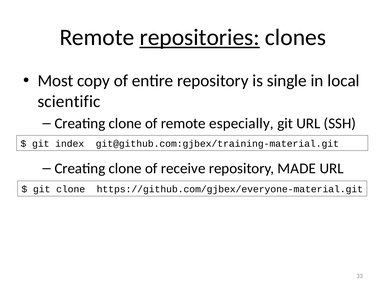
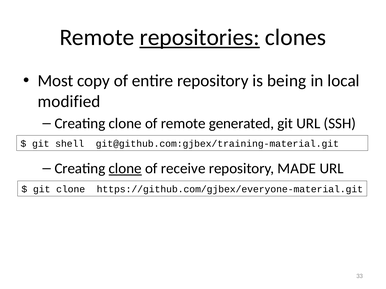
single: single -> being (287, 81)
scientific: scientific -> modified (69, 102)
especially: especially -> generated (242, 124)
index: index -> shell (70, 144)
clone underline: none -> present (125, 169)
